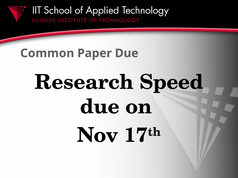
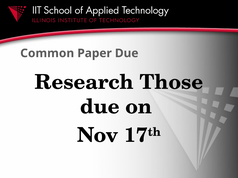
Speed: Speed -> Those (171, 82)
